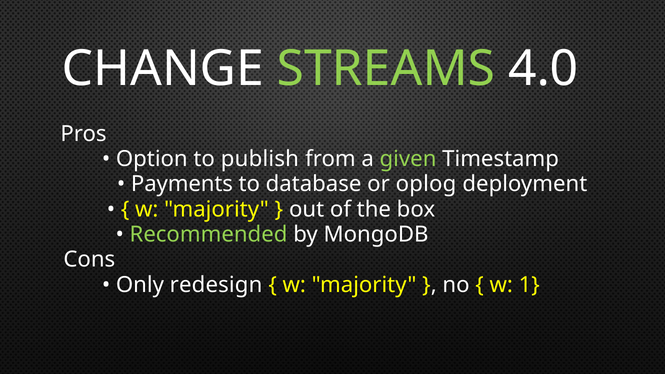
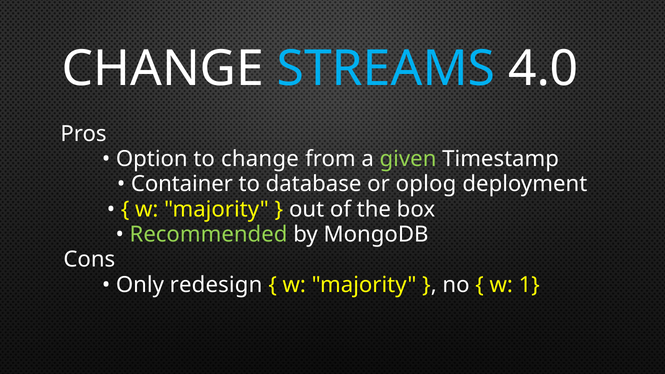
STREAMS colour: light green -> light blue (386, 69)
to publish: publish -> change (260, 159)
Payments: Payments -> Container (182, 184)
